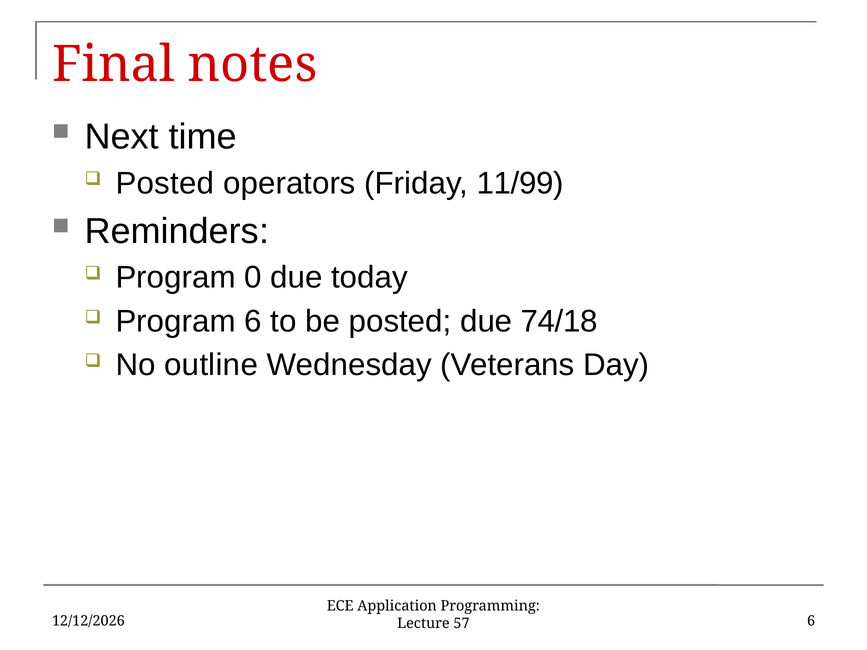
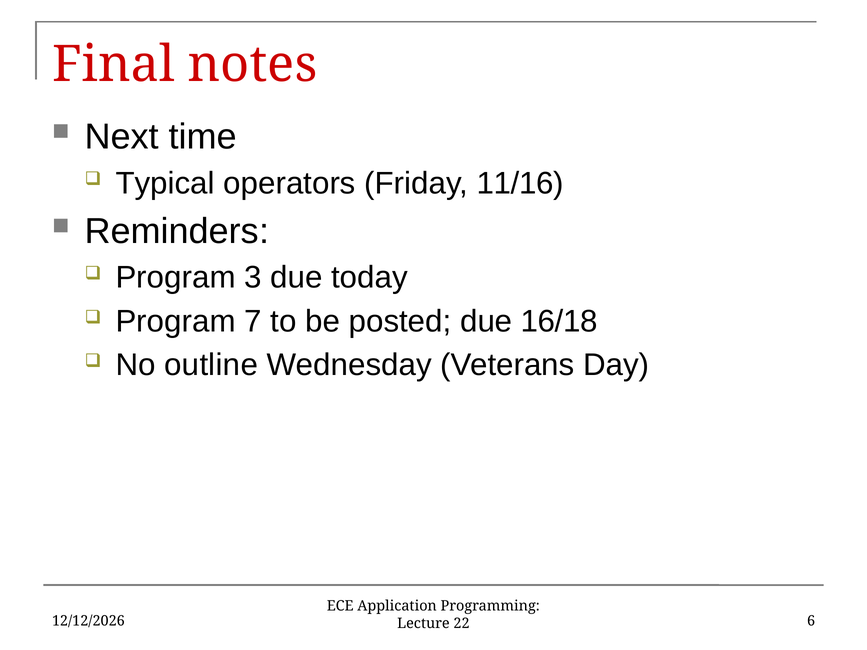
Posted: Posted -> Typical (165, 183)
11/99: 11/99 -> 11/16 (520, 183)
0: 0 -> 3 (253, 278)
Program 6: 6 -> 7 (253, 321)
74/18: 74/18 -> 16/18 (559, 321)
57: 57 -> 22 (462, 624)
